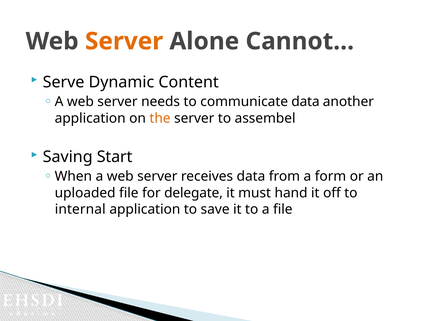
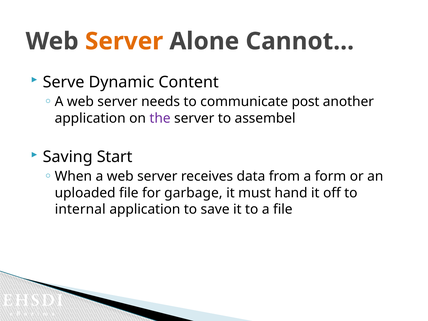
communicate data: data -> post (305, 102)
the colour: orange -> purple (160, 118)
delegate: delegate -> garbage (193, 193)
